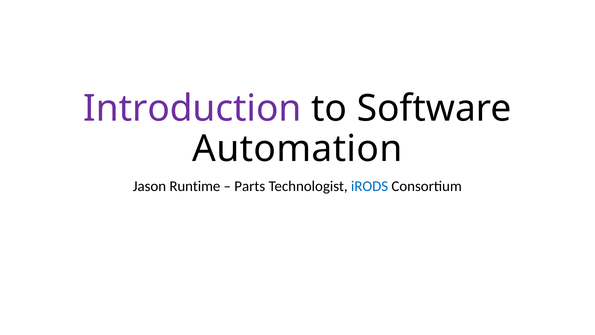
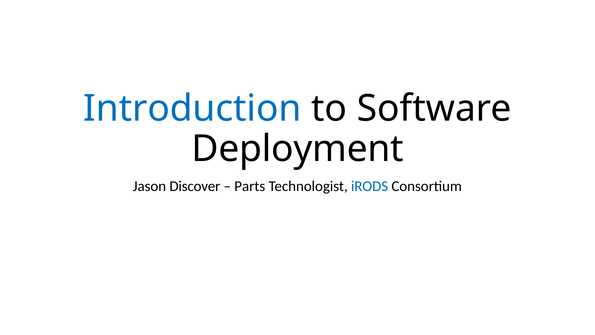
Introduction colour: purple -> blue (192, 109)
Automation: Automation -> Deployment (298, 149)
Runtime: Runtime -> Discover (195, 186)
